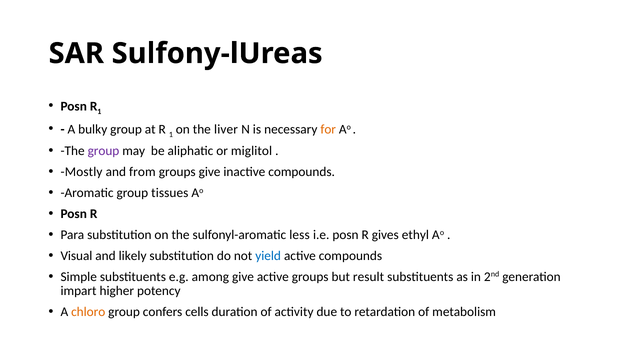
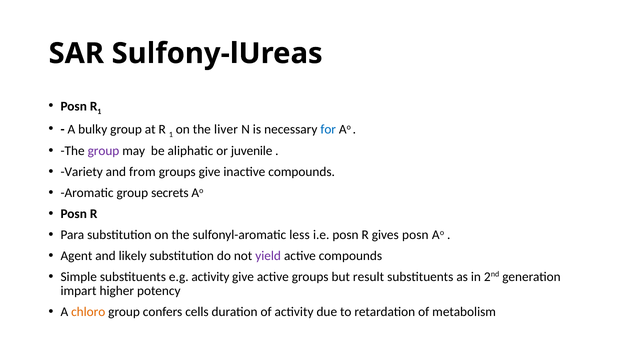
for colour: orange -> blue (328, 130)
miglitol: miglitol -> juvenile (252, 151)
Mostly: Mostly -> Variety (82, 172)
tissues: tissues -> secrets (170, 193)
gives ethyl: ethyl -> posn (415, 235)
Visual: Visual -> Agent (76, 256)
yield colour: blue -> purple (268, 256)
e.g among: among -> activity (210, 277)
